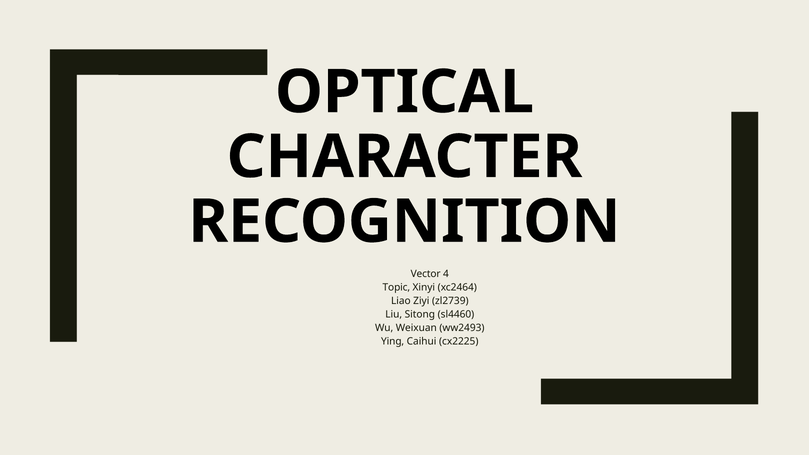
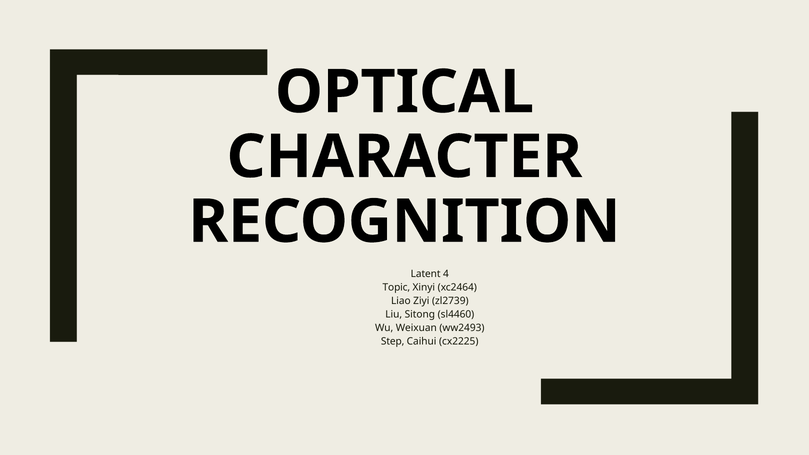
Vector: Vector -> Latent (426, 274)
Ying: Ying -> Step (393, 342)
